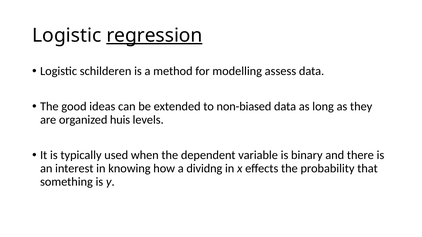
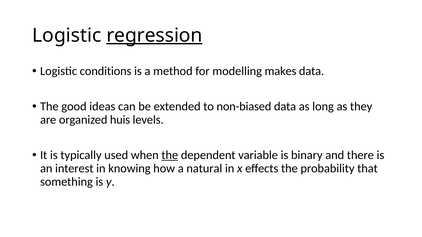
schilderen: schilderen -> conditions (106, 71)
assess: assess -> makes (281, 71)
the underline: none -> present (170, 155)
dividng: dividng -> natural (204, 169)
